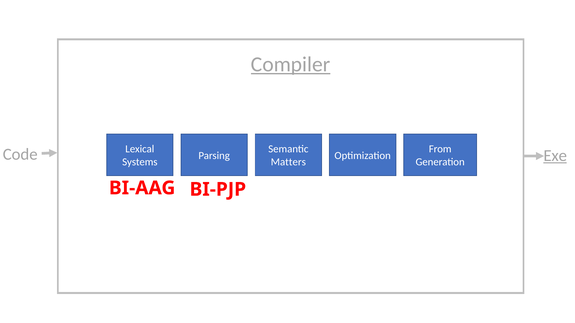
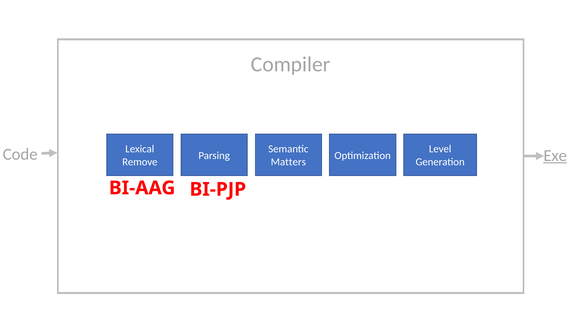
Compiler underline: present -> none (291, 64)
From: From -> Level (440, 149)
Systems: Systems -> Remove (140, 162)
